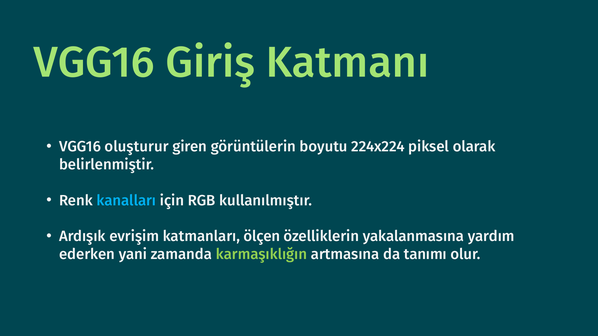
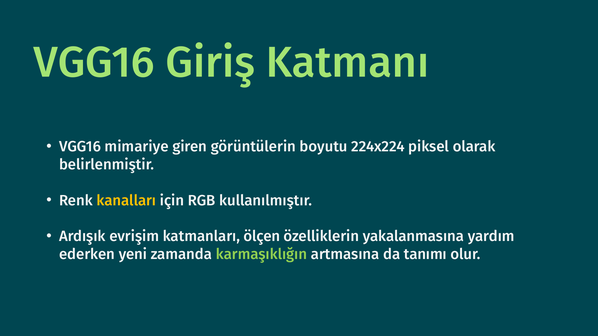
oluşturur: oluşturur -> mimariye (137, 147)
kanalları colour: light blue -> yellow (126, 201)
yani: yani -> yeni (133, 254)
